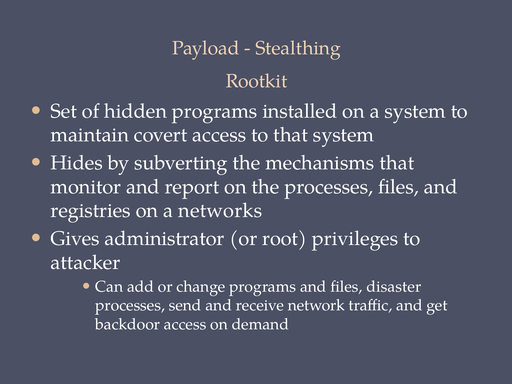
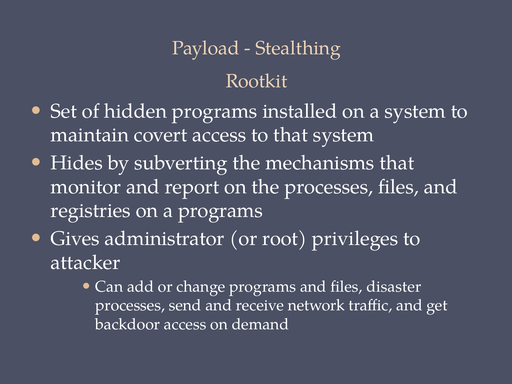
a networks: networks -> programs (220, 211)
